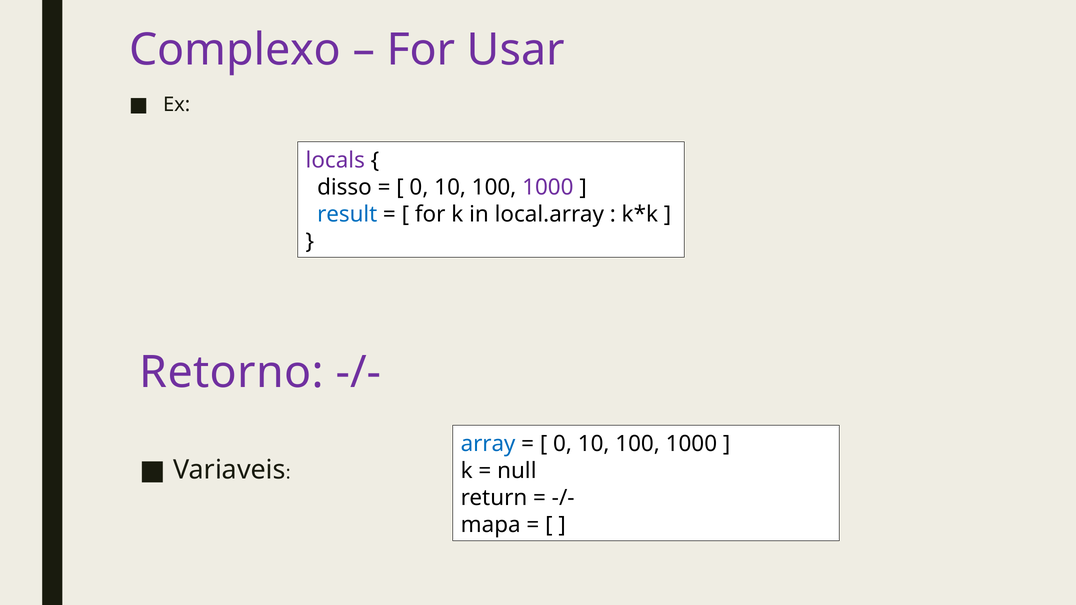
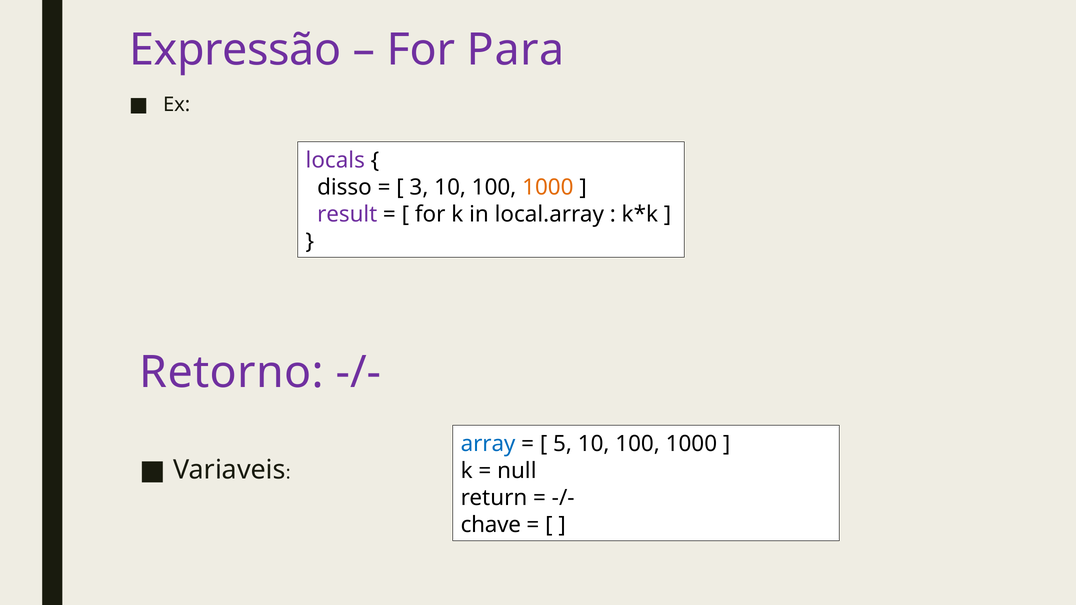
Complexo: Complexo -> Expressão (235, 50)
Usar: Usar -> Para (516, 50)
0: 0 -> 3 (419, 188)
1000 colour: purple -> orange (548, 188)
result colour: blue -> purple (347, 214)
0: 0 -> 5 (562, 444)
mapa: mapa -> chave (491, 525)
